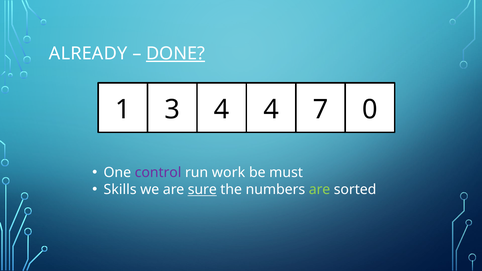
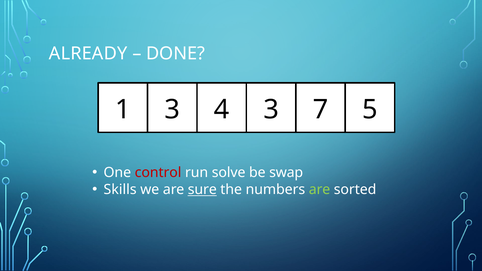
DONE underline: present -> none (176, 54)
3 4: 4 -> 3 (271, 110)
0: 0 -> 5 (370, 110)
control colour: purple -> red (158, 173)
work: work -> solve (229, 173)
must: must -> swap (286, 173)
